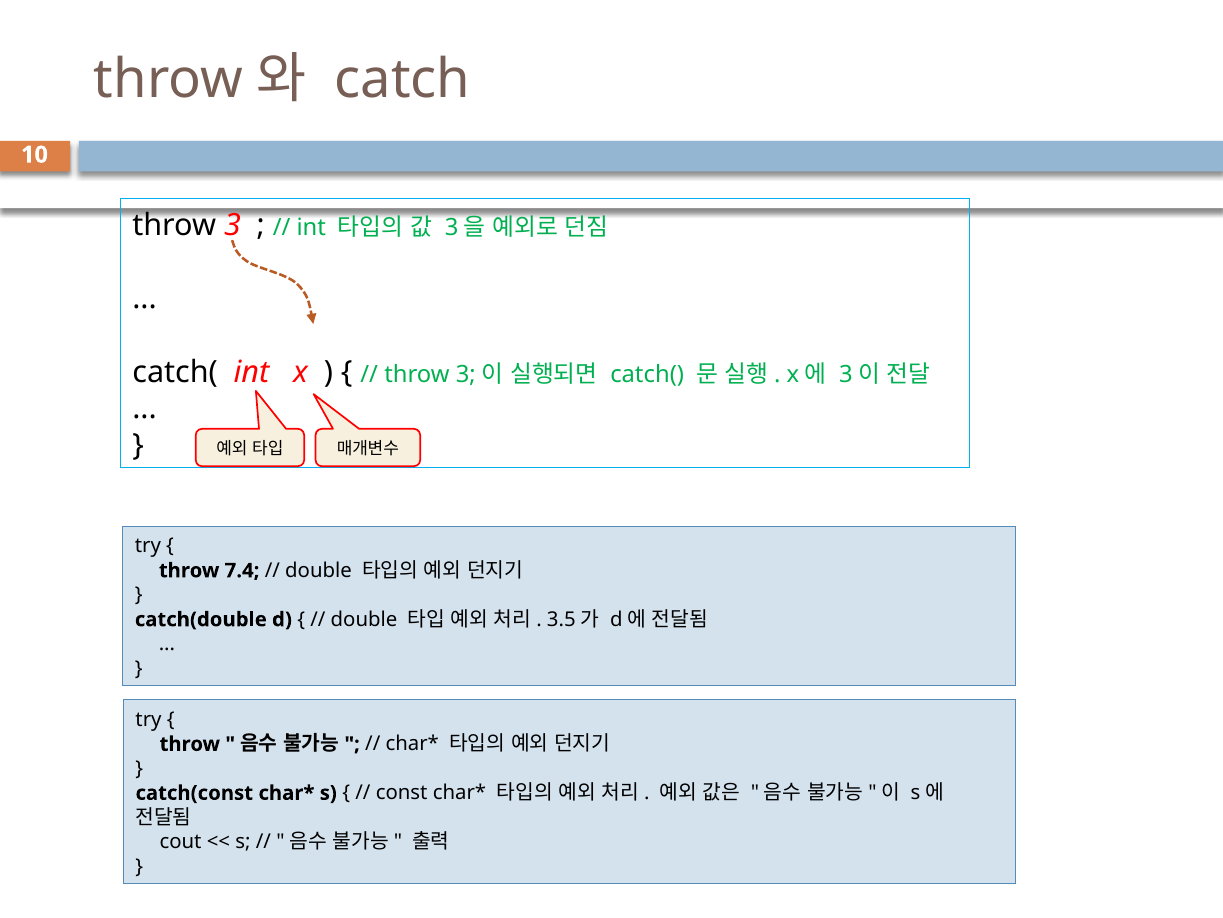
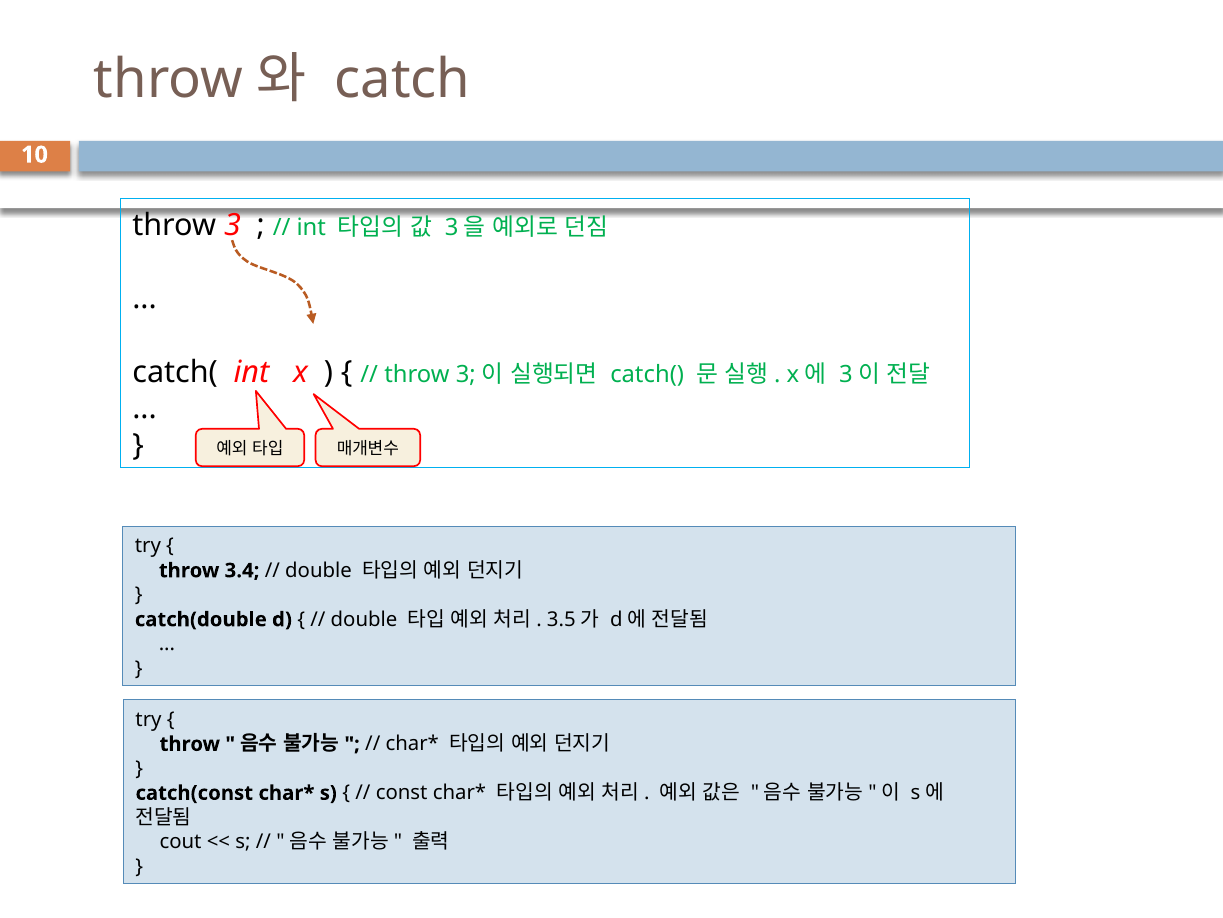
7.4: 7.4 -> 3.4 (242, 570)
